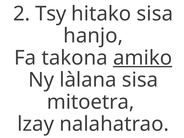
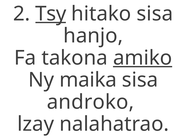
Tsy underline: none -> present (51, 14)
làlana: làlana -> maika (88, 80)
mitoetra: mitoetra -> androko (90, 102)
